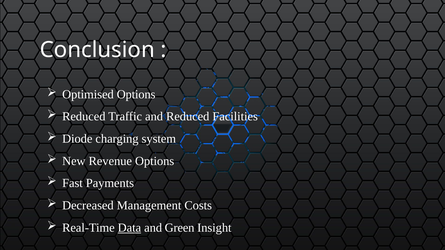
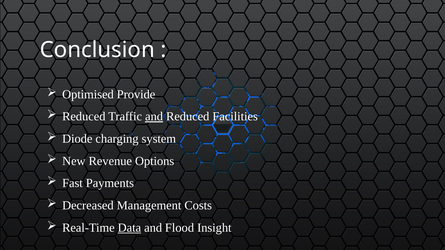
Optimised Options: Options -> Provide (136, 94)
and underline: none -> present (154, 117)
Green: Green -> Flood (179, 228)
